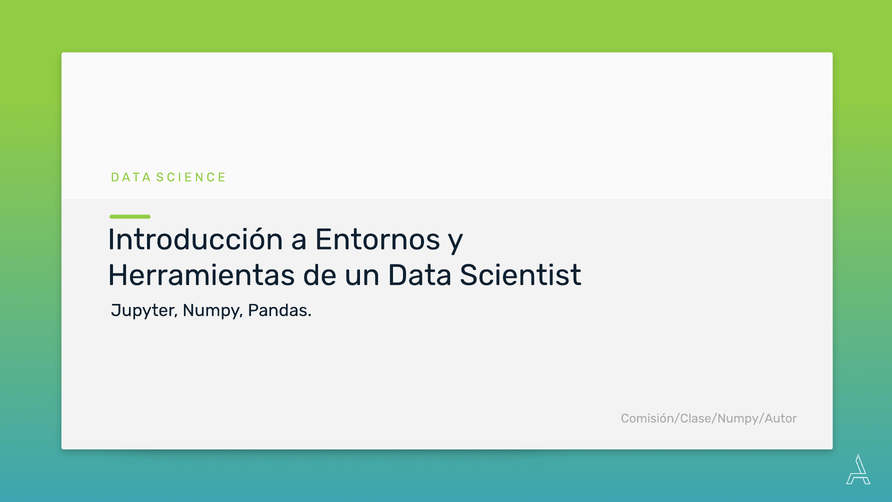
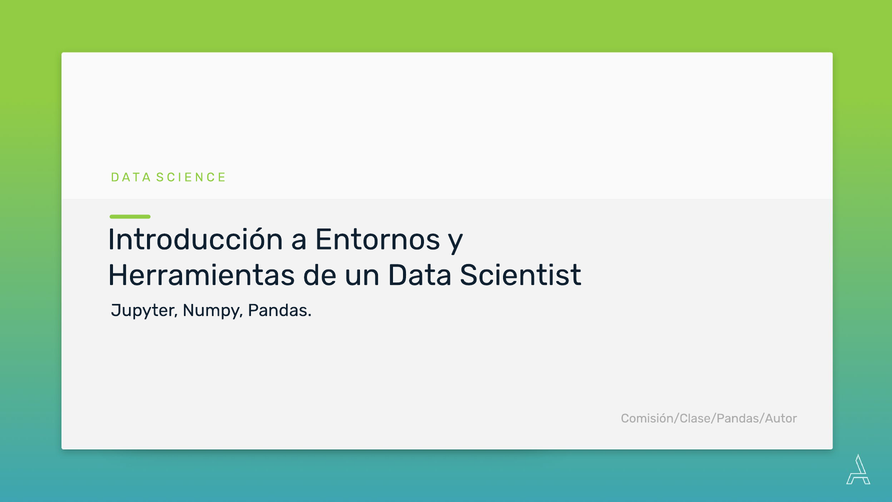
Comisión/Clase/Numpy/Autor: Comisión/Clase/Numpy/Autor -> Comisión/Clase/Pandas/Autor (709, 418)
